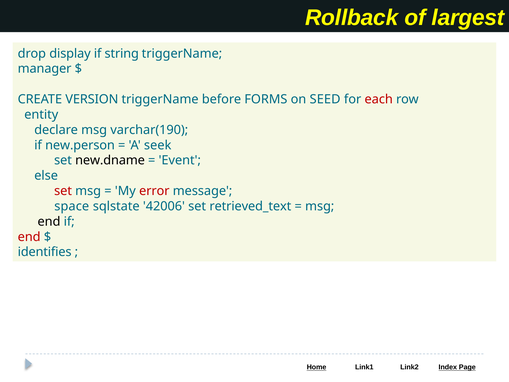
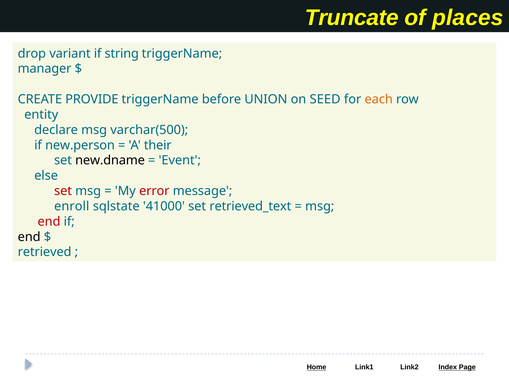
Rollback: Rollback -> Truncate (352, 18)
largest: largest -> places (468, 18)
display: display -> variant (70, 53)
VERSION: VERSION -> PROVIDE (92, 99)
FORMS: FORMS -> UNION (266, 99)
each colour: red -> orange (379, 99)
varchar(190: varchar(190 -> varchar(500 (149, 130)
seek: seek -> their (158, 145)
space: space -> enroll (72, 206)
42006: 42006 -> 41000 (164, 206)
end colour: black -> red (49, 221)
end colour: red -> black (29, 237)
identifies: identifies -> retrieved (45, 252)
